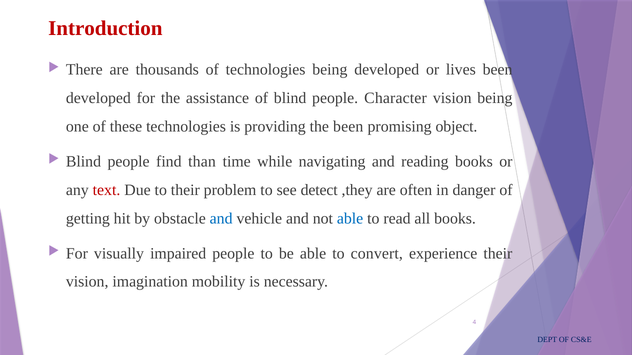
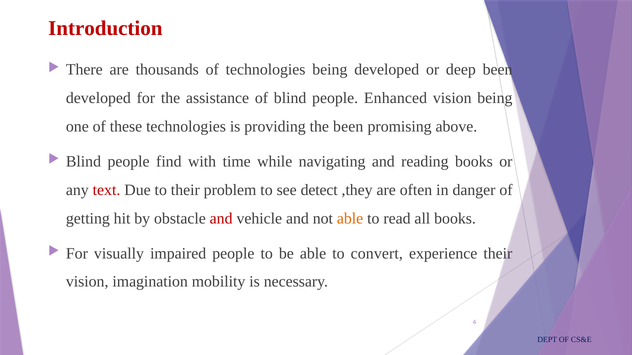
lives: lives -> deep (461, 70)
Character: Character -> Enhanced (396, 98)
object: object -> above (456, 127)
than: than -> with (202, 162)
and colour: blue -> red (221, 219)
able colour: blue -> orange (350, 219)
